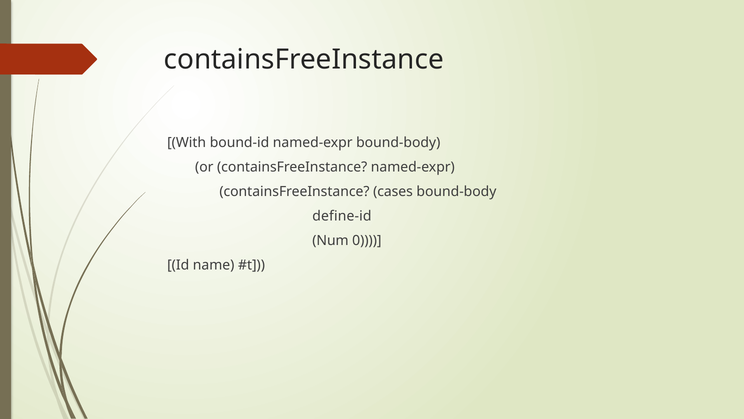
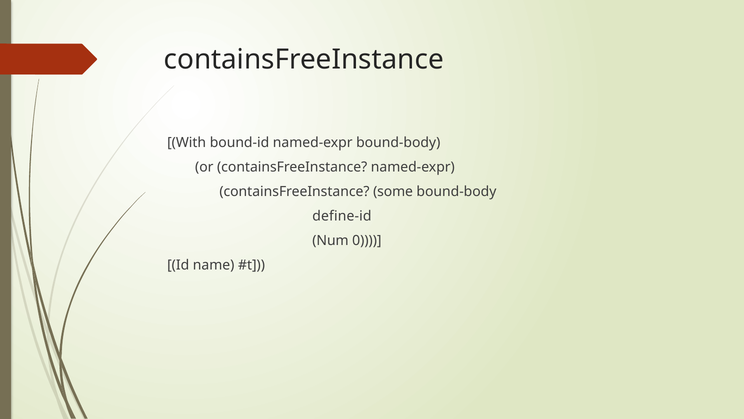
cases: cases -> some (393, 191)
